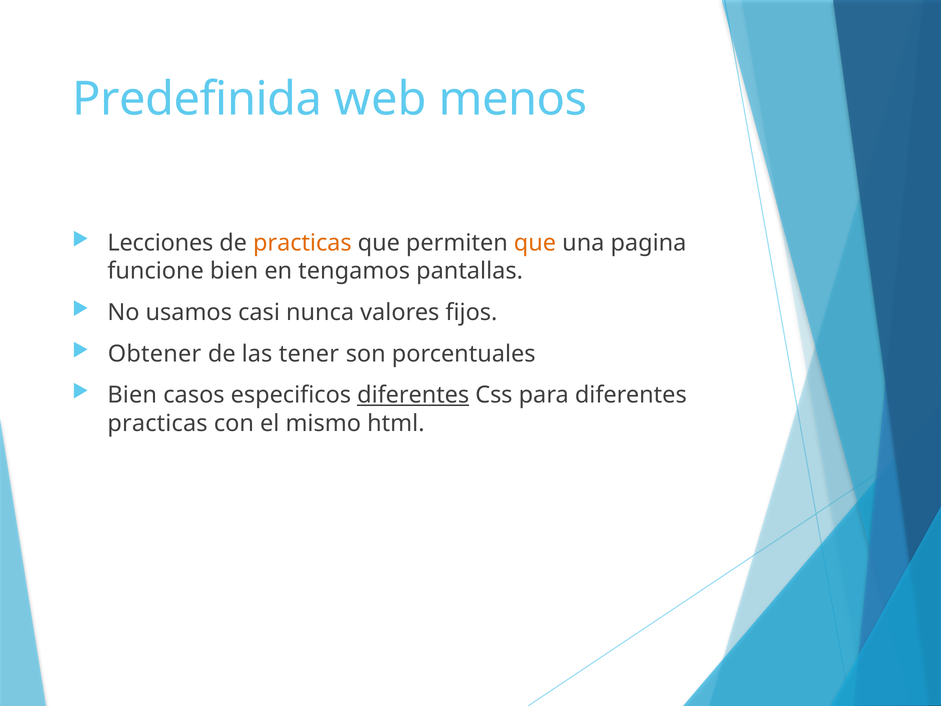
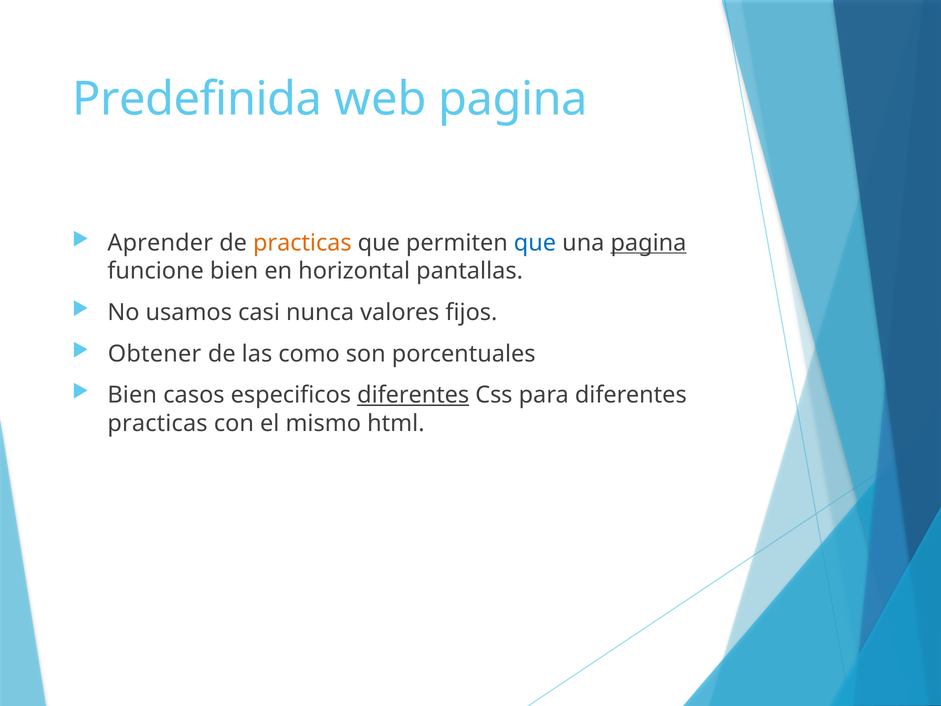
web menos: menos -> pagina (513, 99)
Lecciones: Lecciones -> Aprender (160, 243)
que colour: orange -> blue (535, 243)
pagina underline: none -> present (648, 243)
tengamos: tengamos -> horizontal (354, 271)
tener: tener -> como (309, 354)
